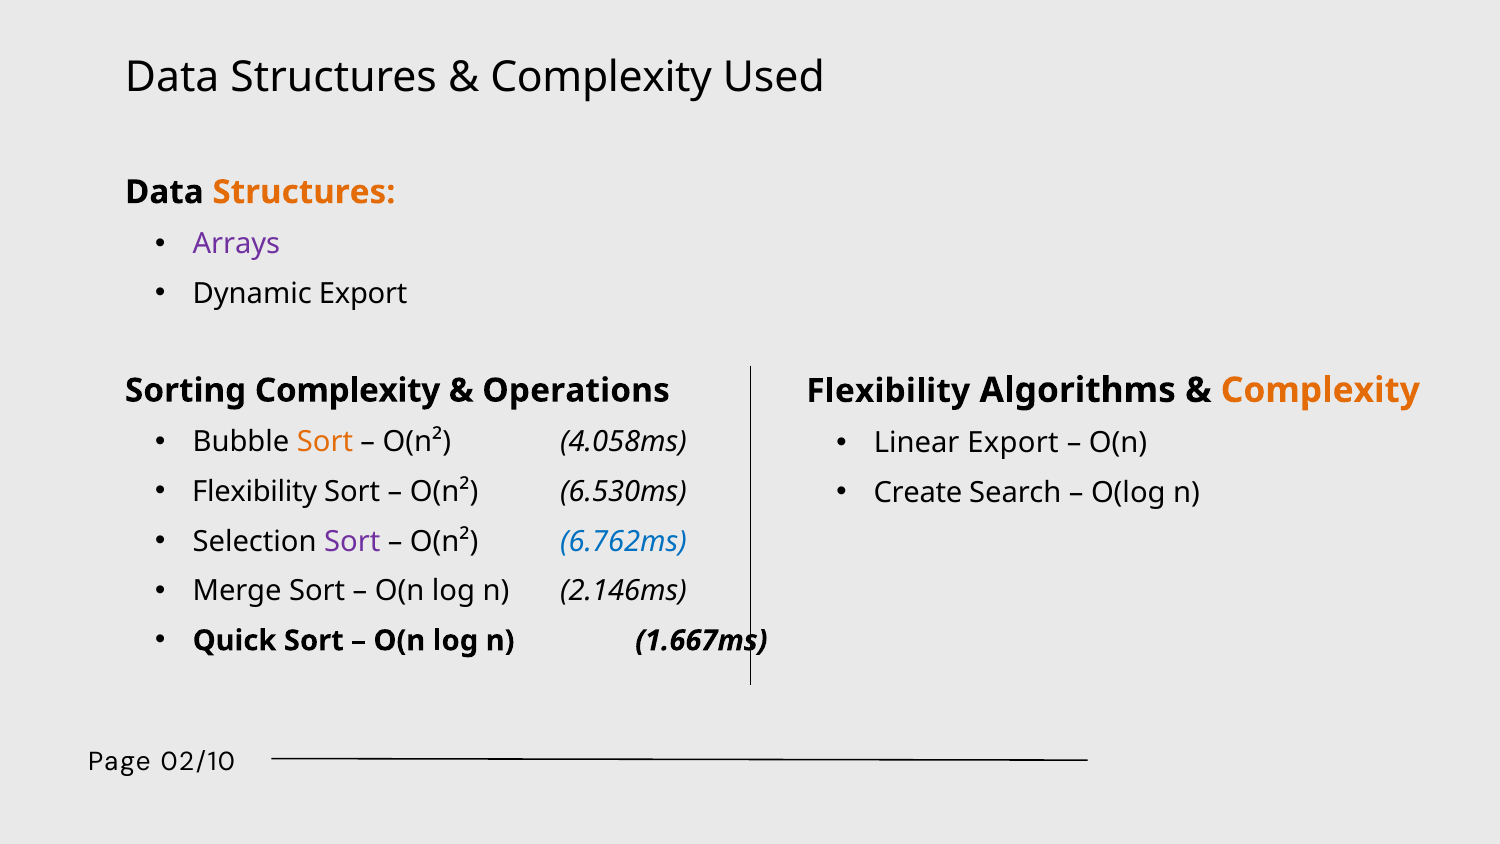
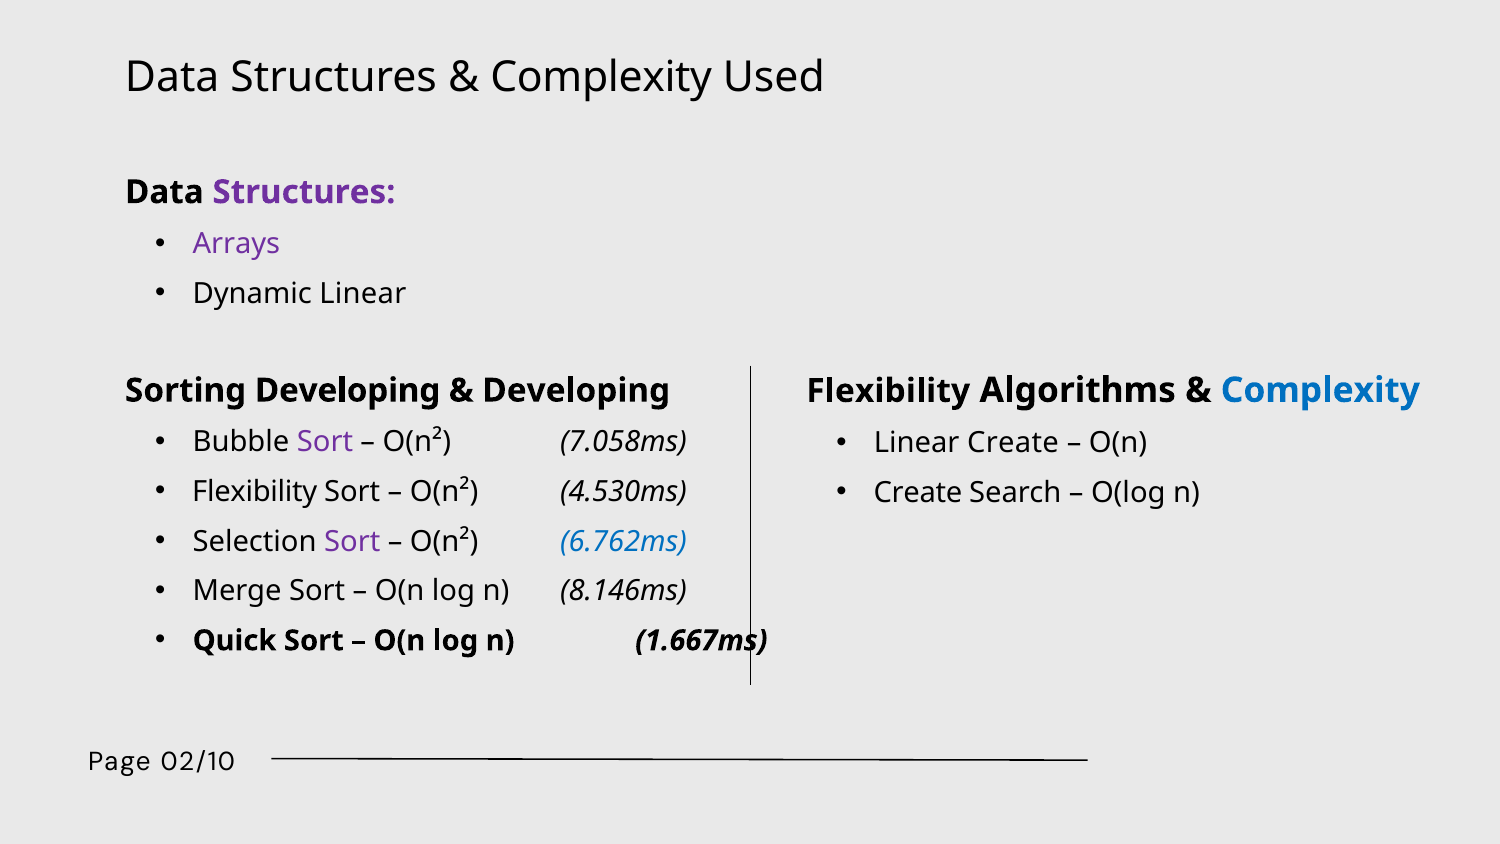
Structures colour: orange -> purple (304, 192)
Dynamic Export: Export -> Linear (363, 293)
Sorting Complexity: Complexity -> Developing (348, 390)
Operations: Operations -> Developing (576, 390)
Complexity colour: orange -> blue (1320, 390)
Sort colour: orange -> purple (325, 442)
4.058ms: 4.058ms -> 7.058ms (623, 442)
Linear Export: Export -> Create (1013, 443)
6.530ms: 6.530ms -> 4.530ms (623, 492)
2.146ms: 2.146ms -> 8.146ms (623, 591)
